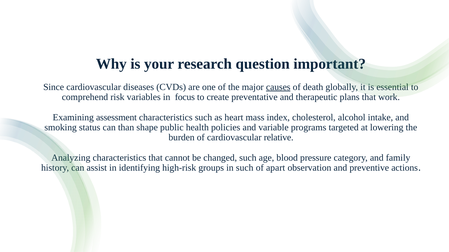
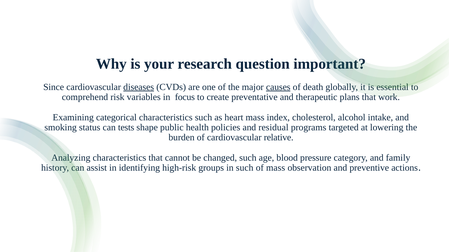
diseases underline: none -> present (139, 87)
assessment: assessment -> categorical (116, 118)
than: than -> tests (126, 128)
variable: variable -> residual (273, 128)
of apart: apart -> mass (276, 168)
